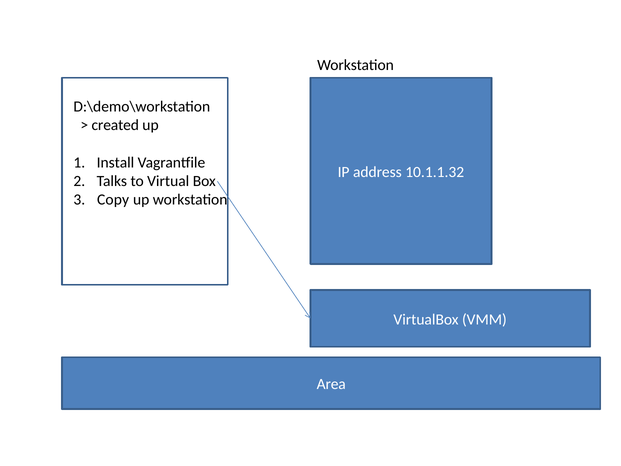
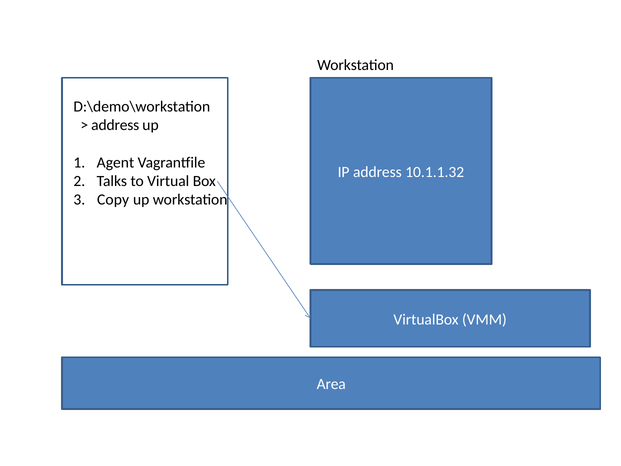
created: created -> address (115, 125)
Install: Install -> Agent (115, 162)
